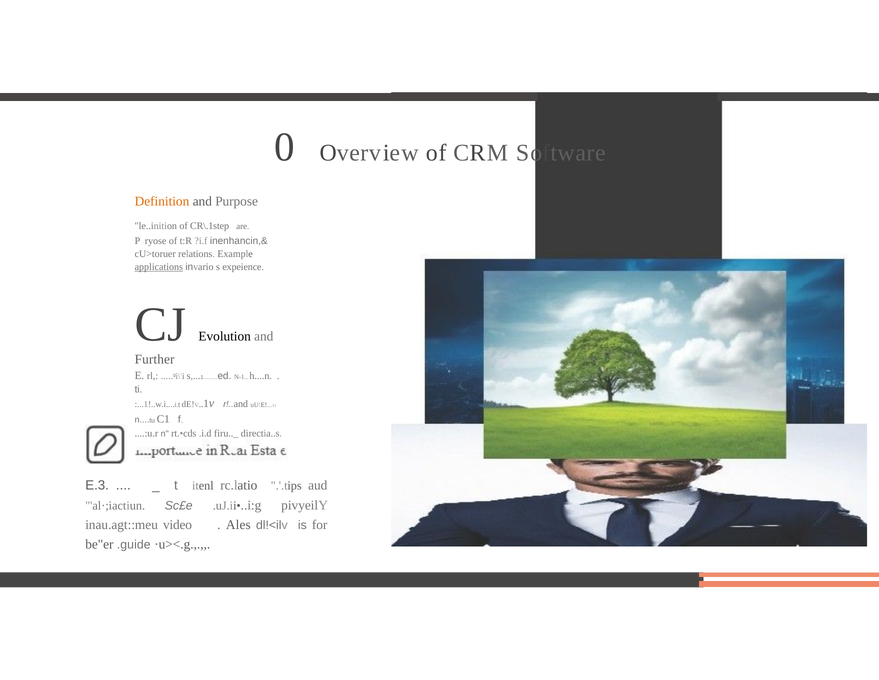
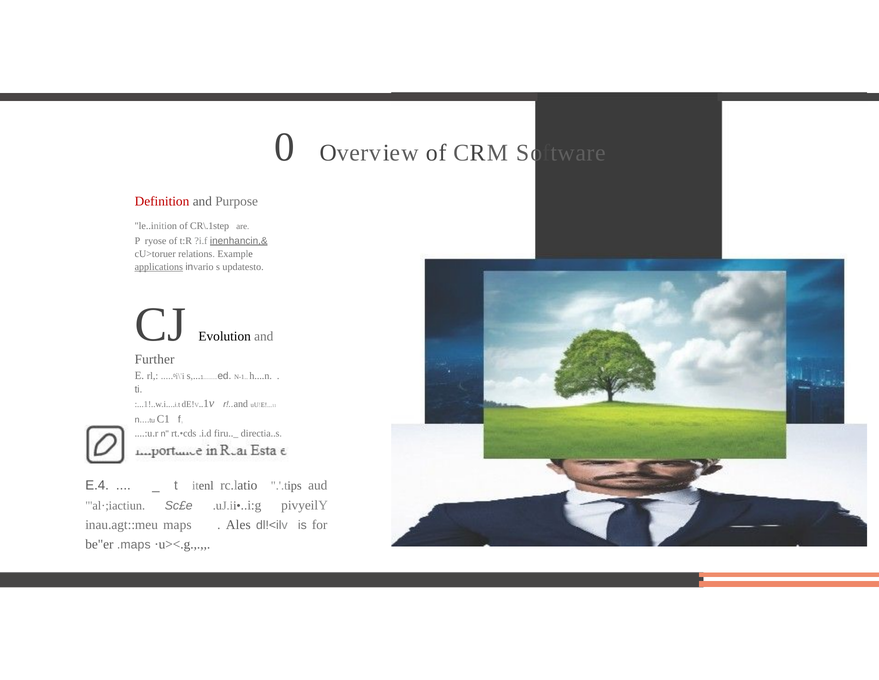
Definition colour: orange -> red (162, 201)
inenhancin,& underline: none -> present (239, 240)
expeience: expeience -> updatesto (243, 267)
E.3: E.3 -> E.4 (97, 485)
video: video -> maps (177, 524)
.guide: .guide -> .maps (134, 544)
